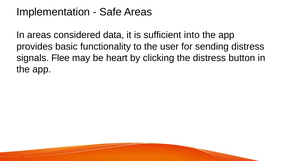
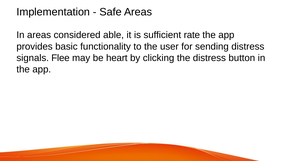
data: data -> able (114, 35)
into: into -> rate (192, 35)
